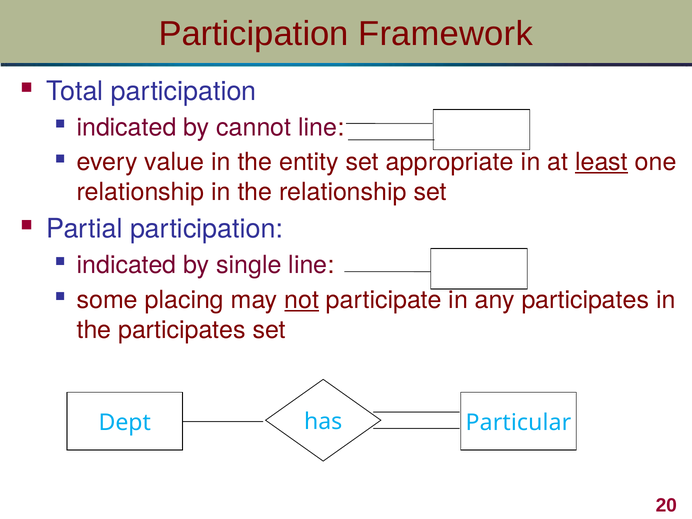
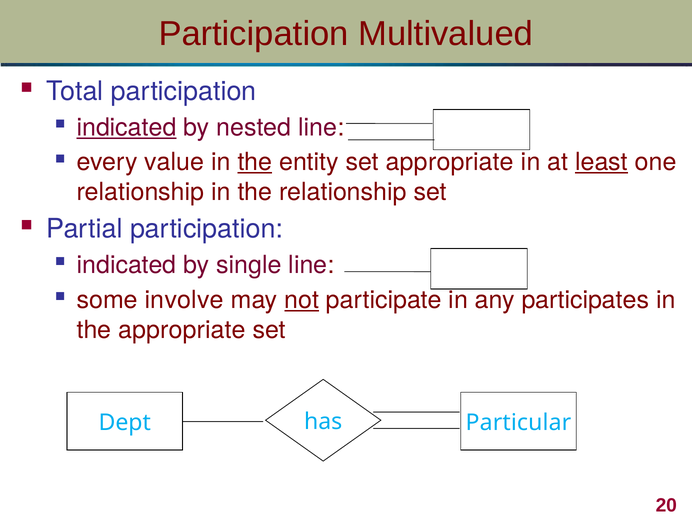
Framework: Framework -> Multivalued (446, 34)
indicated underline: none -> present (127, 127)
cannot: cannot -> nested (254, 127)
the underline: none -> present (255, 162)
placing: placing -> involve (184, 300)
the participates: participates -> appropriate (182, 330)
